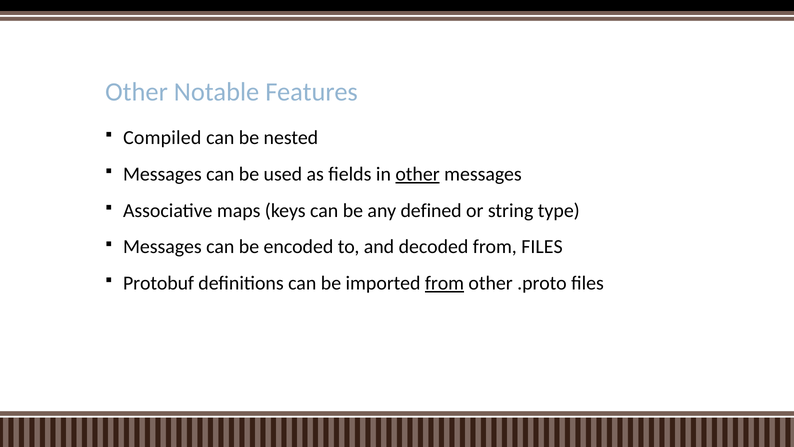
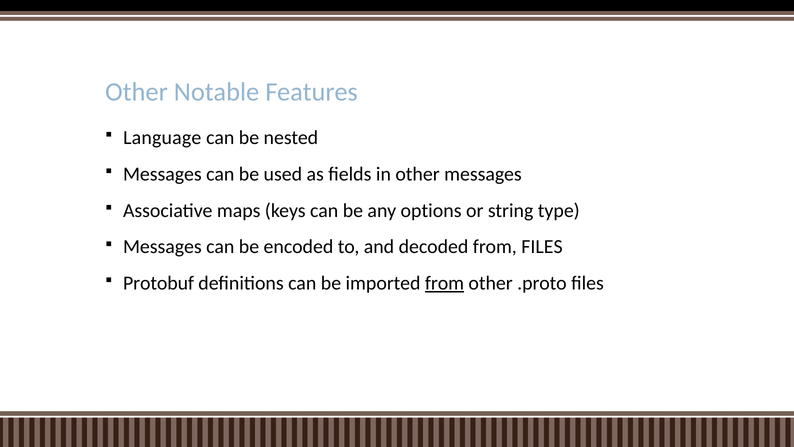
Compiled: Compiled -> Language (162, 138)
other underline: present -> none (418, 174)
defined: defined -> options (431, 210)
